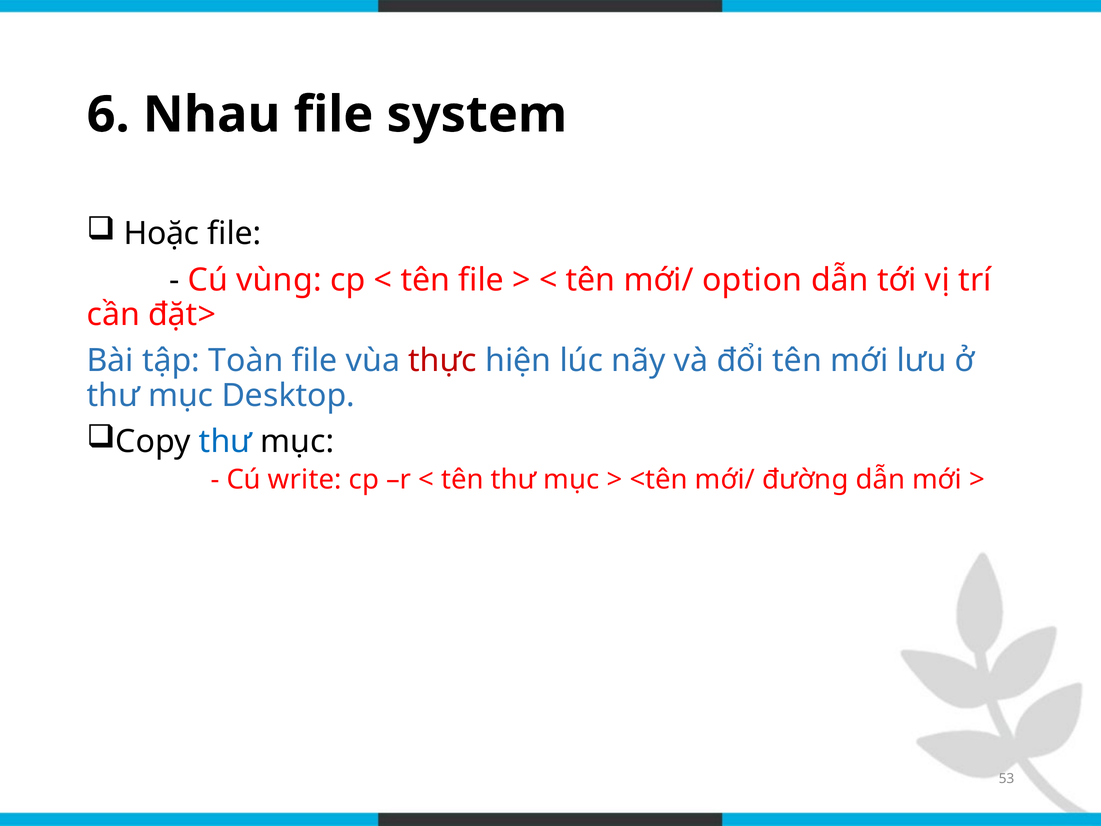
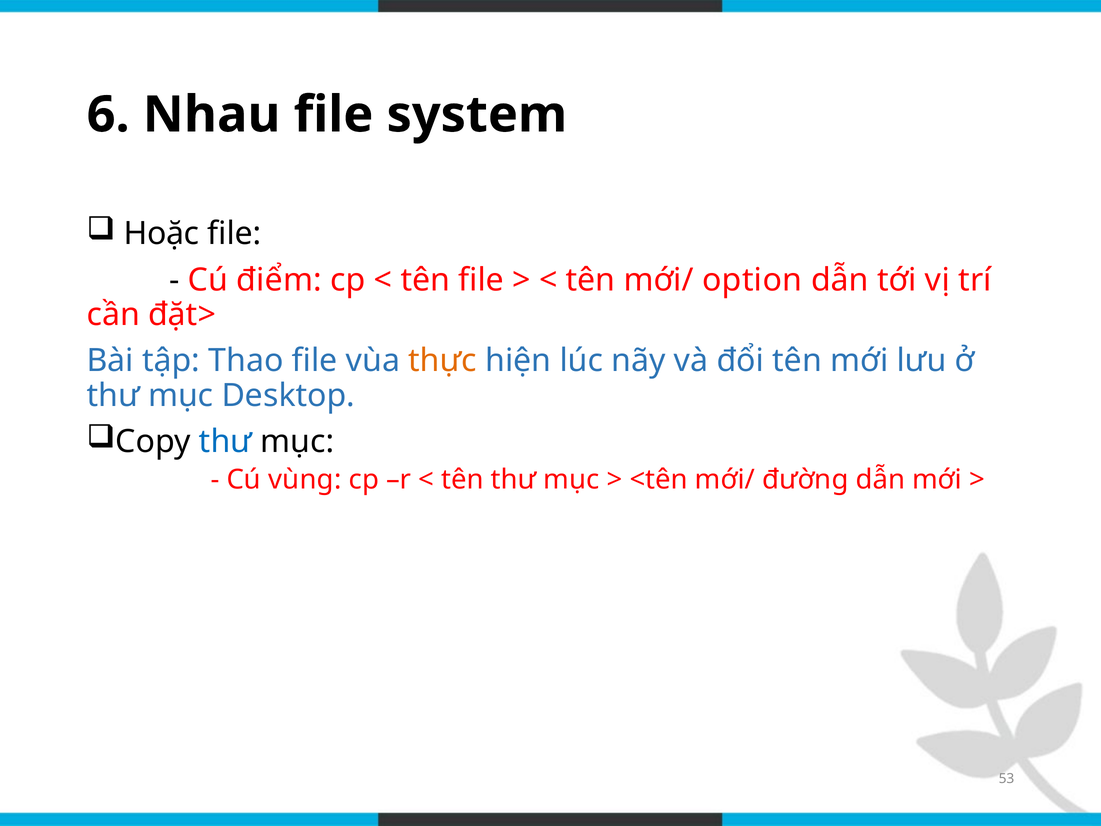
vùng: vùng -> điểm (279, 280)
Toàn: Toàn -> Thao (246, 361)
thực colour: red -> orange (443, 361)
write: write -> vùng (305, 480)
